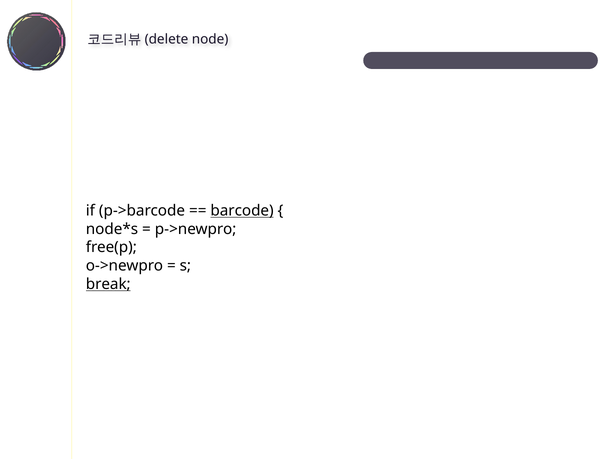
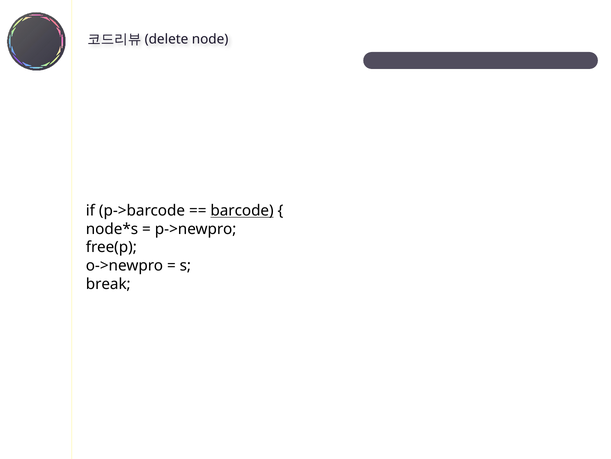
break underline: present -> none (108, 284)
